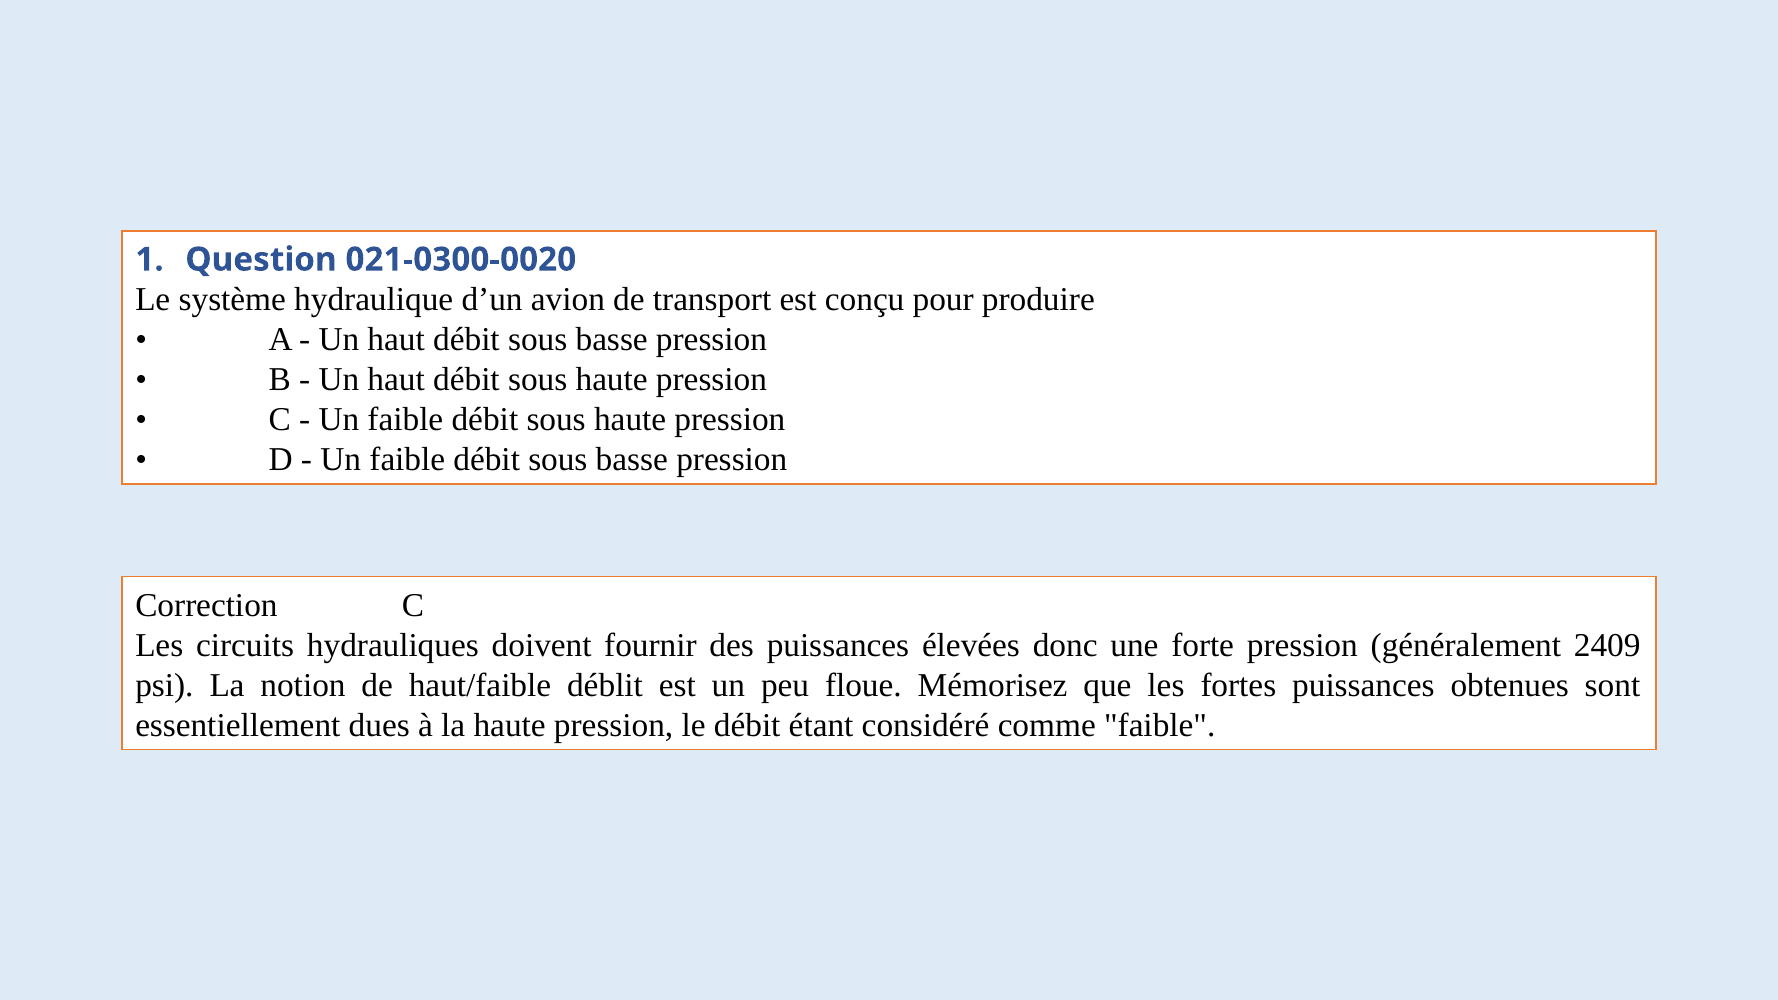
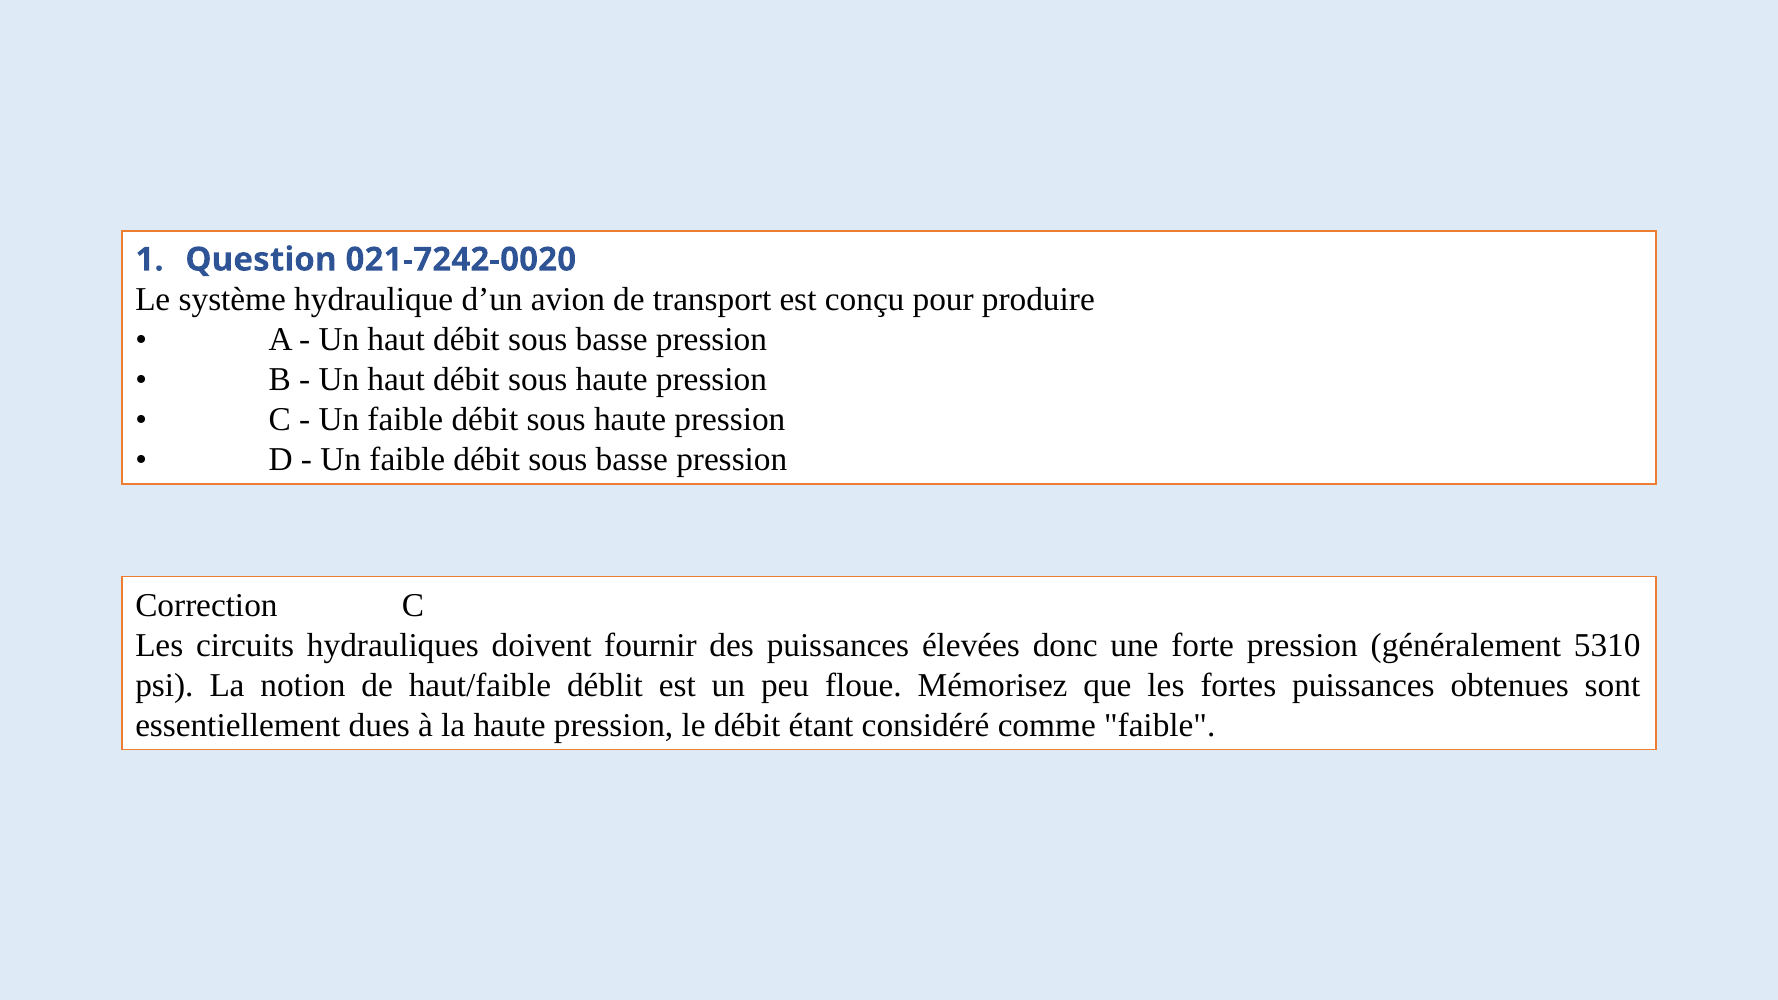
021-0300-0020: 021-0300-0020 -> 021-7242-0020 (461, 260)
2409: 2409 -> 5310 (1607, 645)
